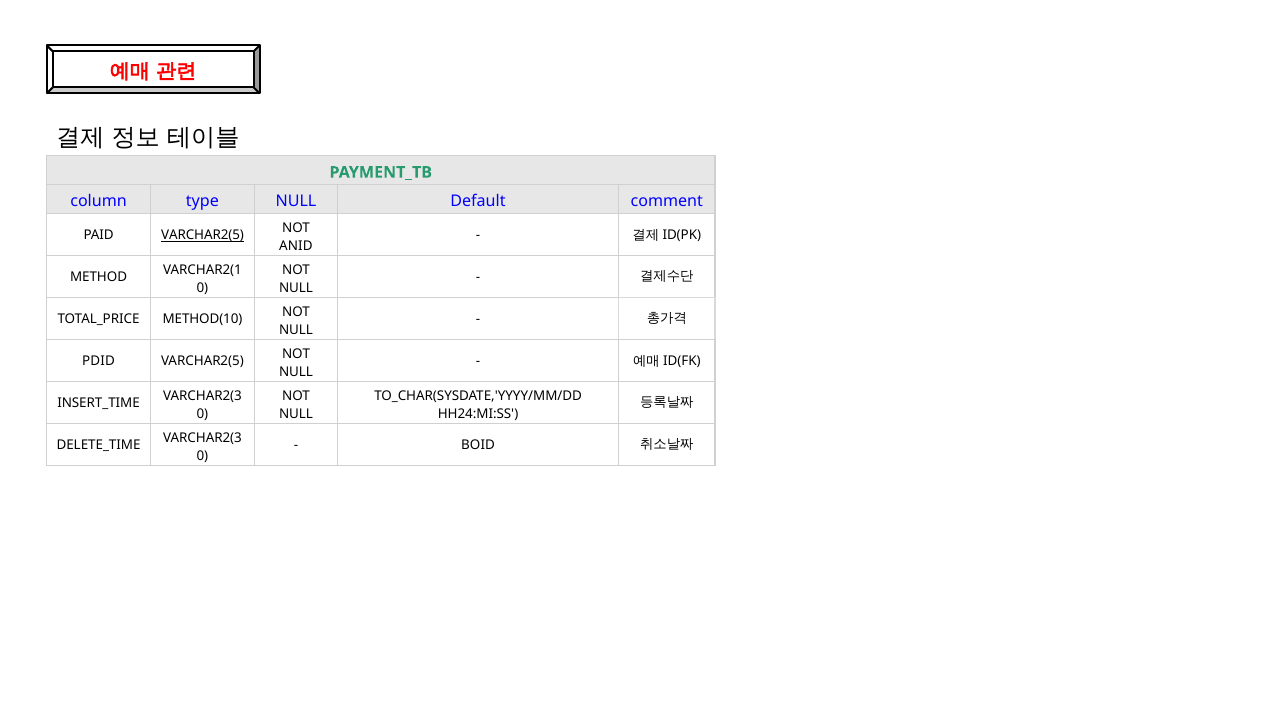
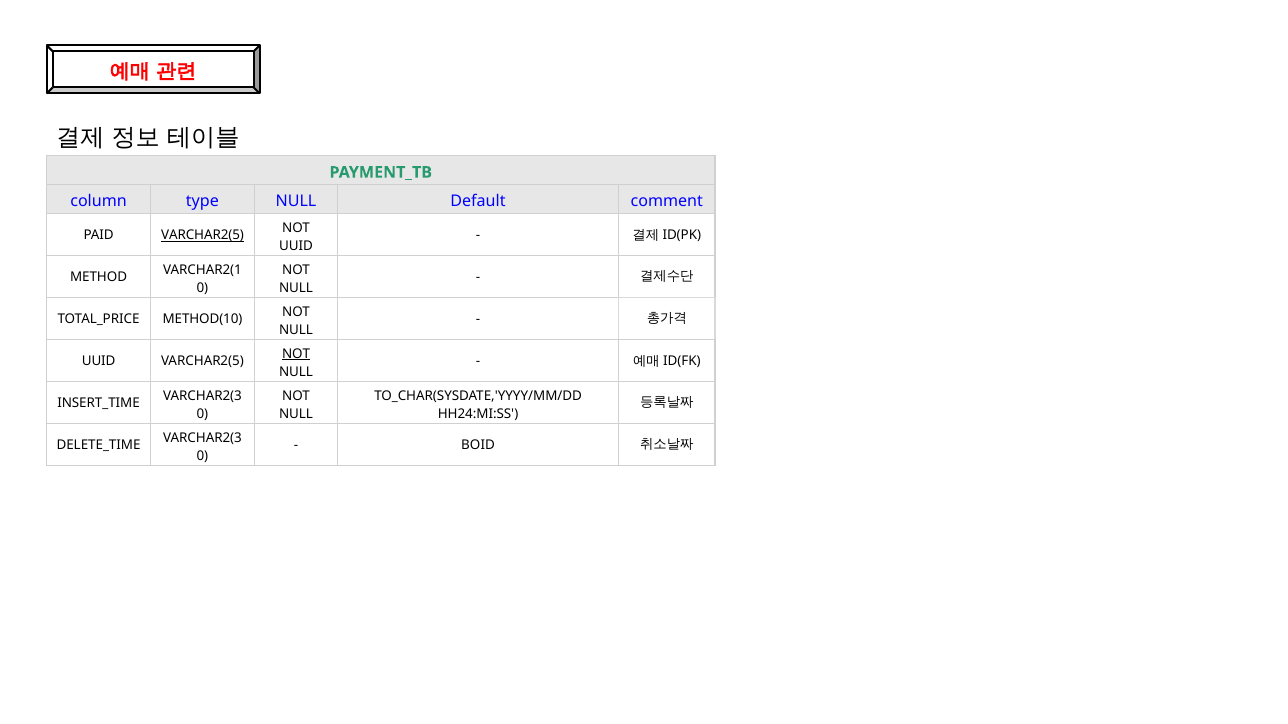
ANID: ANID -> UUID (296, 247)
NOT underline: none -> present (296, 354)
PDID: PDID -> UUID (99, 361)
